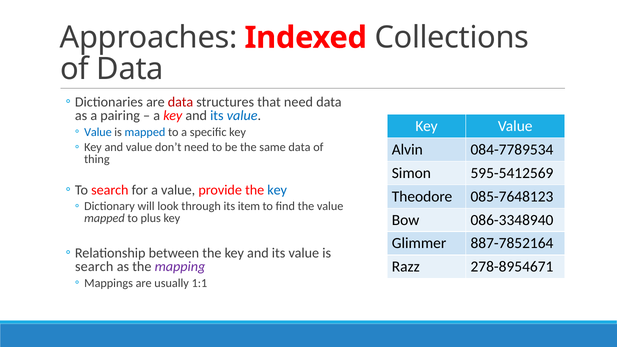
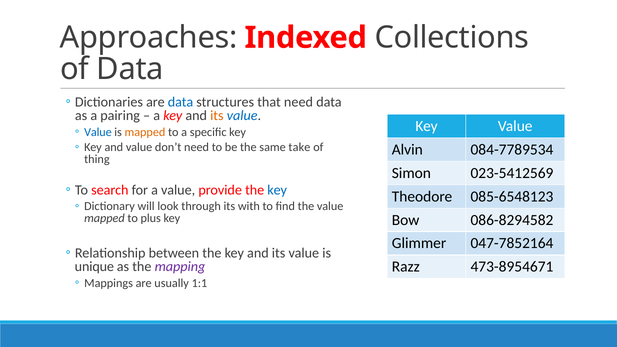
data colour: red -> blue (181, 102)
its colour: blue -> orange (217, 116)
mapped colour: blue -> orange (145, 132)
same data: data -> take (299, 147)
595-5412569: 595-5412569 -> 023-5412569 (512, 173)
085-7648123: 085-7648123 -> 085-6548123 (512, 196)
item: item -> with (249, 206)
086-3348940: 086-3348940 -> 086-8294582 (512, 220)
887-7852164: 887-7852164 -> 047-7852164 (512, 243)
278-8954671: 278-8954671 -> 473-8954671 (512, 267)
search: search -> unique (94, 267)
